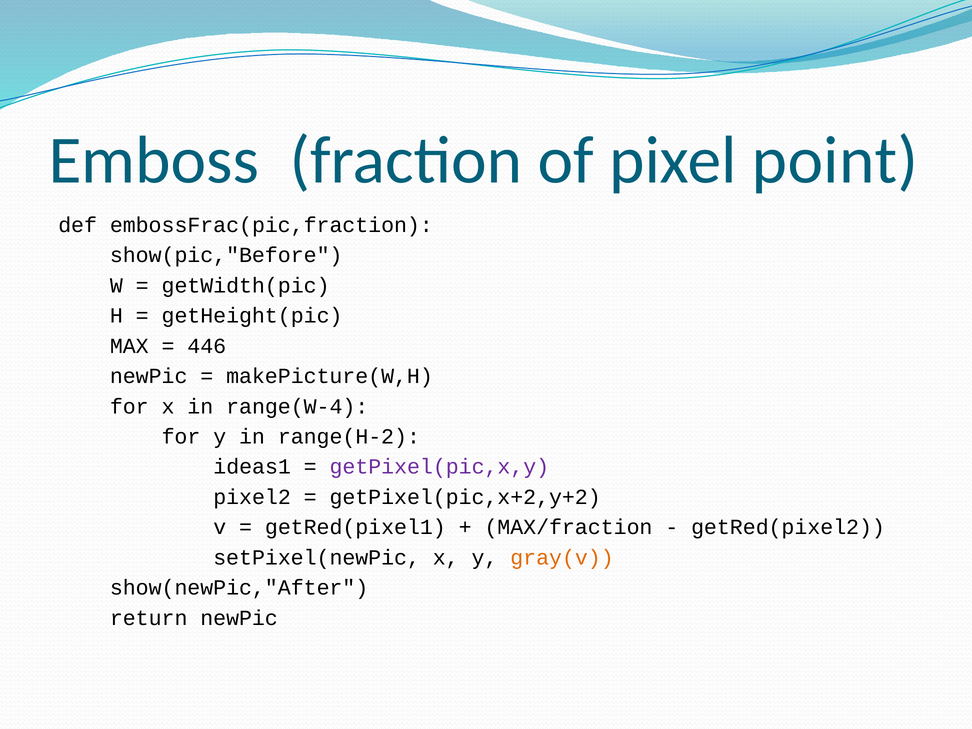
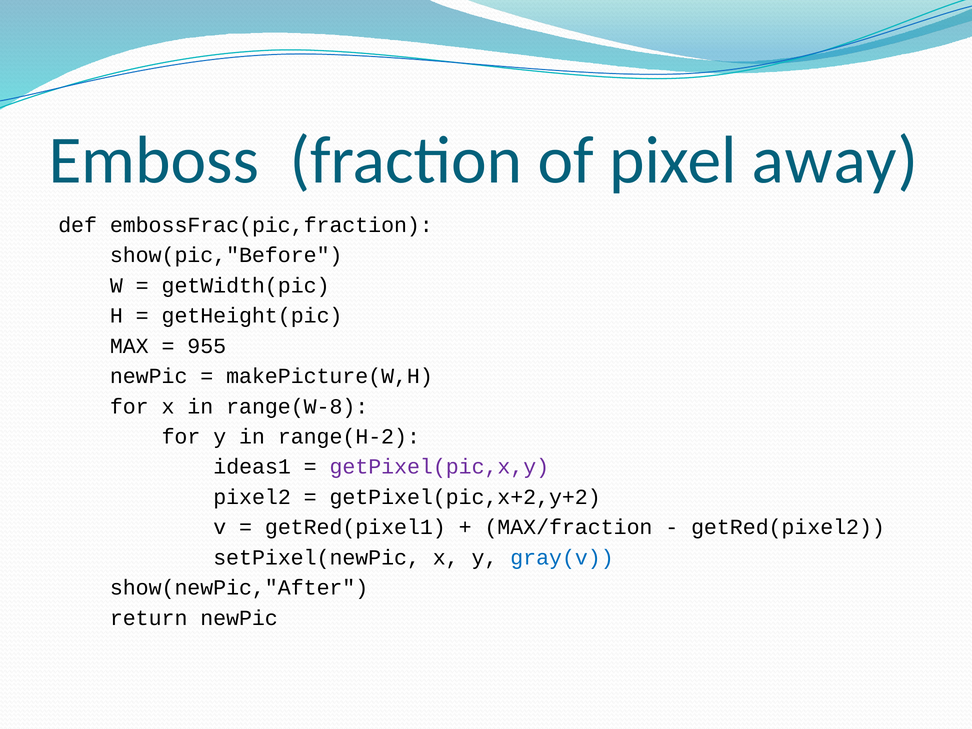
point: point -> away (835, 161)
446: 446 -> 955 (207, 346)
range(W-4: range(W-4 -> range(W-8 (297, 406)
gray(v colour: orange -> blue (562, 558)
